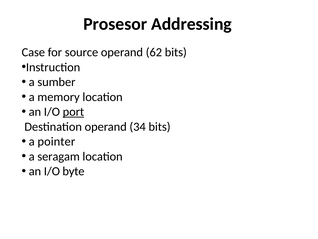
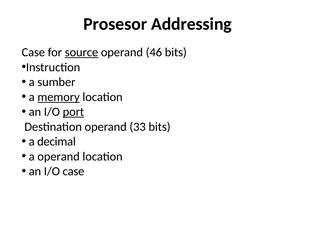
source underline: none -> present (82, 52)
62: 62 -> 46 (154, 52)
memory underline: none -> present (59, 97)
34: 34 -> 33 (138, 126)
pointer: pointer -> decimal (56, 141)
a seragam: seragam -> operand (59, 156)
I/O byte: byte -> case (73, 171)
